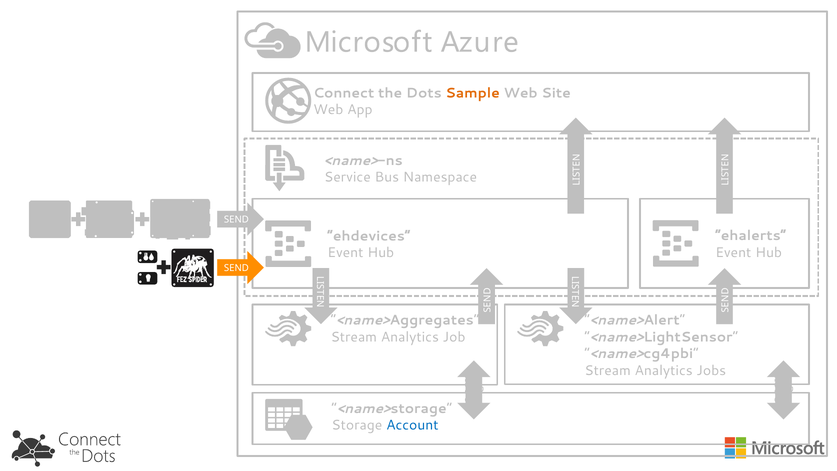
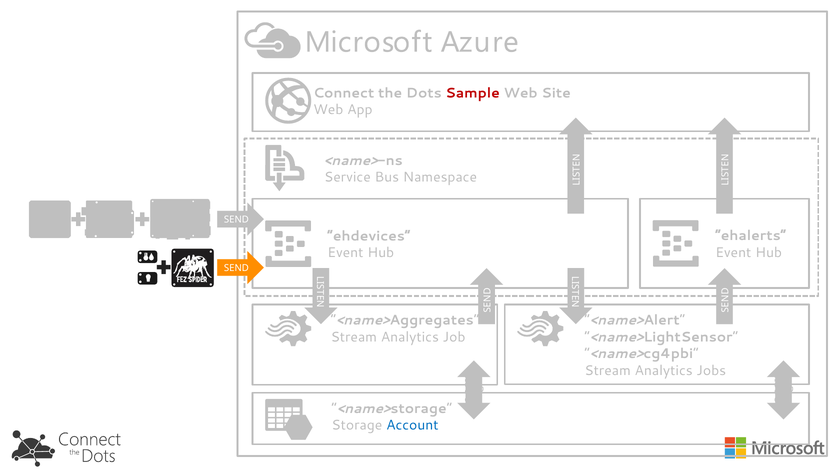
Sample colour: orange -> red (473, 93)
